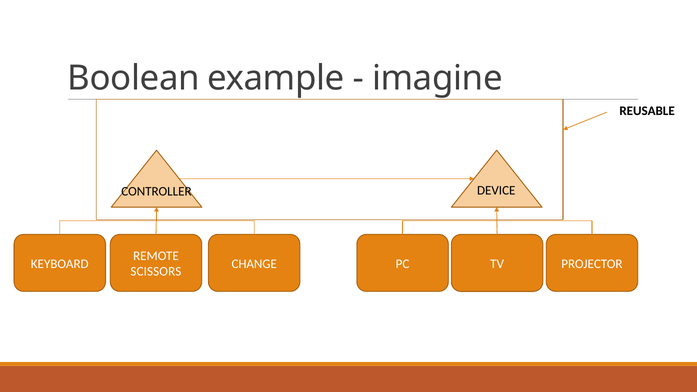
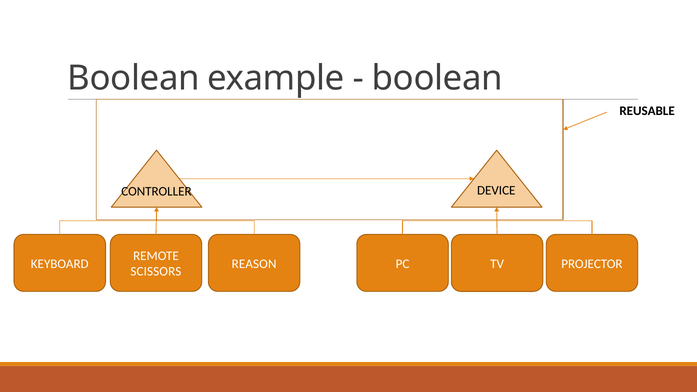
imagine: imagine -> boolean (437, 78)
CHANGE: CHANGE -> REASON (254, 264)
